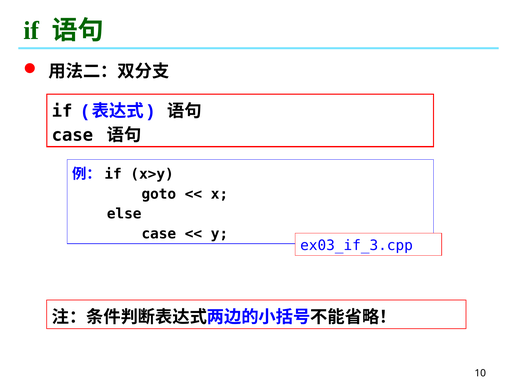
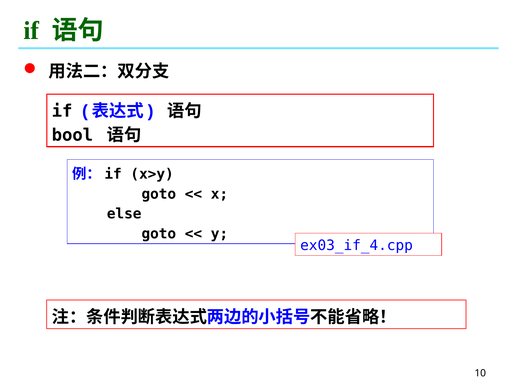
case: case -> bool (73, 135)
case: case -> goto (159, 234)
ex03_if_3.cpp: ex03_if_3.cpp -> ex03_if_4.cpp (357, 246)
